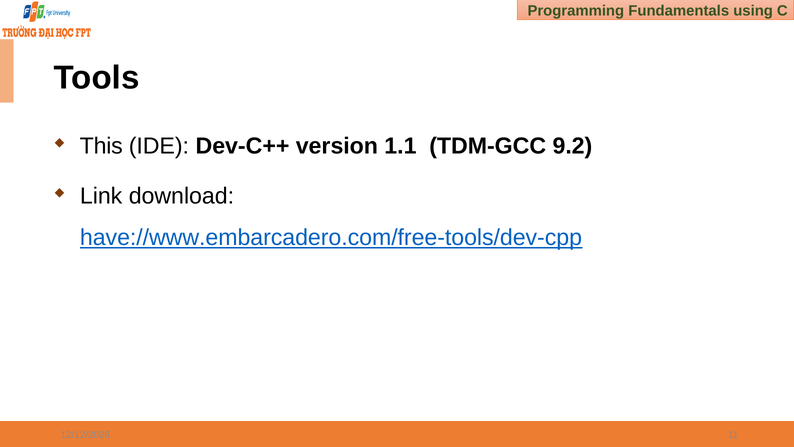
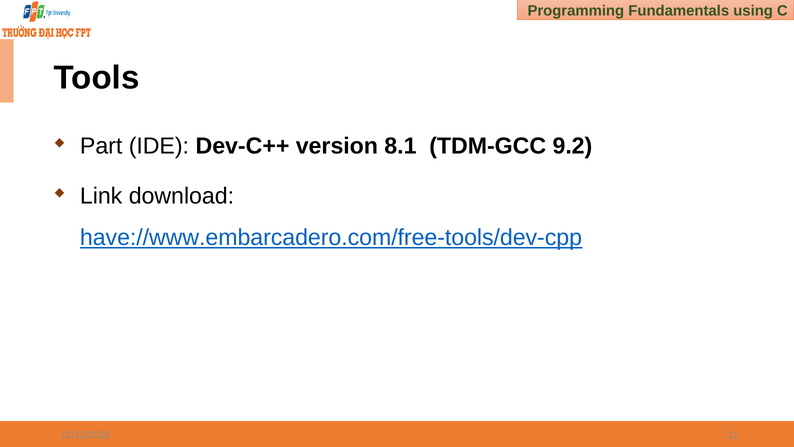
This: This -> Part (101, 146)
1.1: 1.1 -> 8.1 (400, 146)
